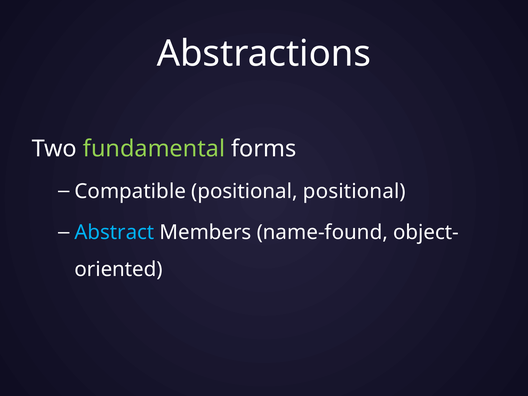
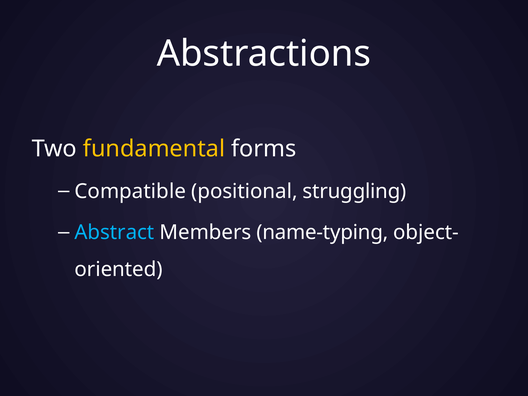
fundamental colour: light green -> yellow (154, 149)
positional positional: positional -> struggling (355, 191)
name-found: name-found -> name-typing (322, 232)
